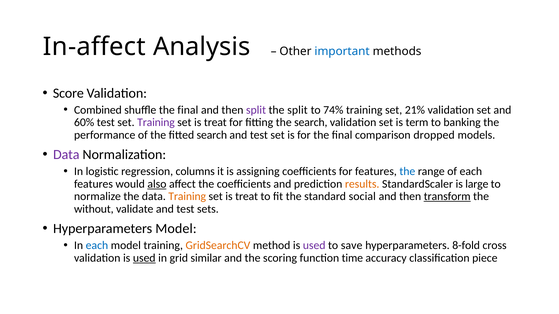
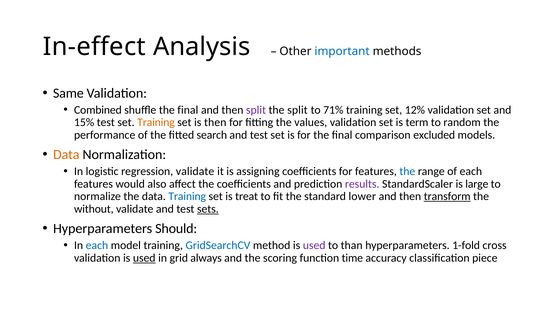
In-affect: In-affect -> In-effect (94, 47)
Score: Score -> Same (68, 93)
74%: 74% -> 71% (333, 110)
21%: 21% -> 12% (415, 110)
60%: 60% -> 15% (84, 123)
Training colour: purple -> orange (156, 123)
treat: treat -> then (215, 123)
the search: search -> values (311, 123)
banking: banking -> random (462, 123)
dropped: dropped -> excluded (434, 135)
Data colour: purple -> orange (66, 155)
regression columns: columns -> validate (195, 172)
also underline: present -> none (157, 184)
results colour: orange -> purple (362, 184)
Training colour: orange -> blue (187, 197)
social: social -> lower (362, 197)
sets underline: none -> present (208, 209)
Hyperparameters Model: Model -> Should (176, 229)
GridSearchCV colour: orange -> blue (218, 246)
save: save -> than (352, 246)
8-fold: 8-fold -> 1-fold (466, 246)
similar: similar -> always (206, 258)
